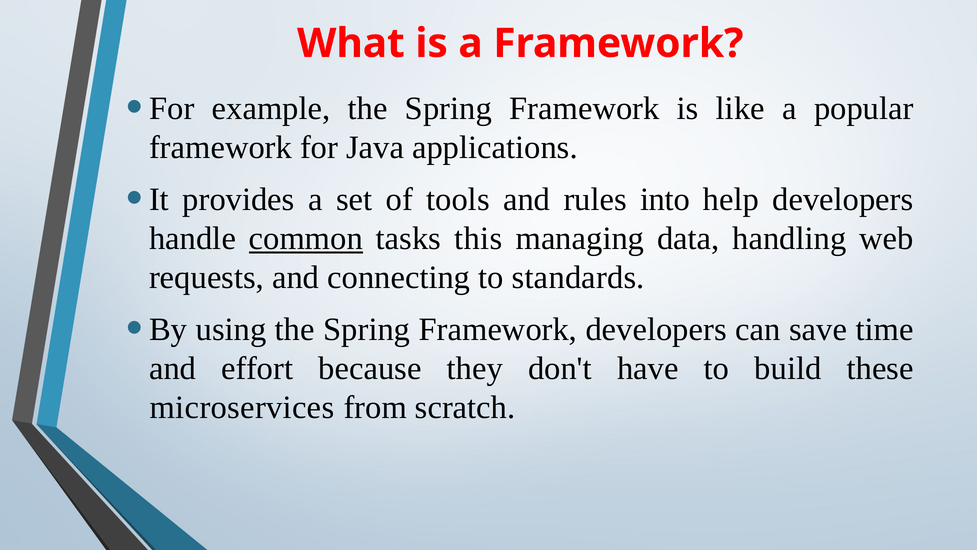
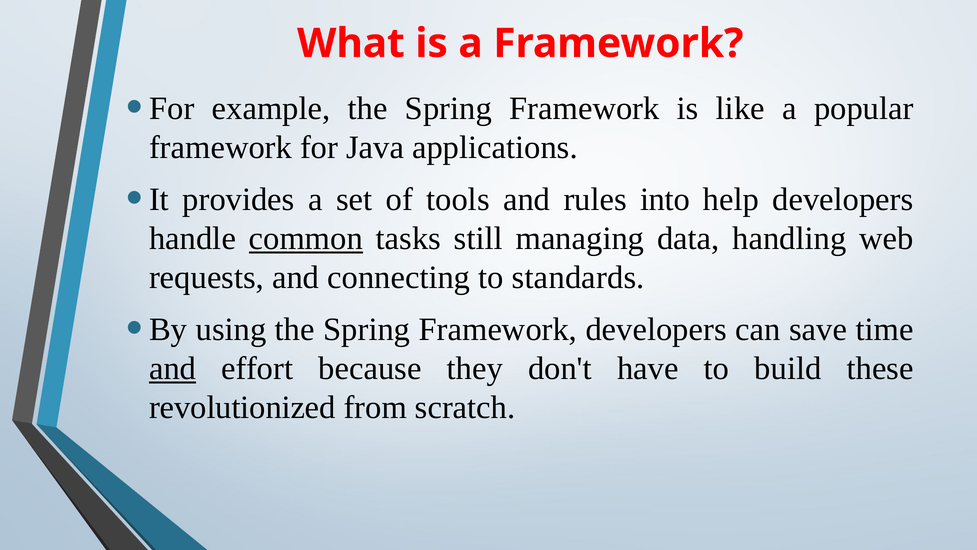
this: this -> still (478, 238)
and underline: none -> present (173, 368)
microservices: microservices -> revolutionized (242, 407)
